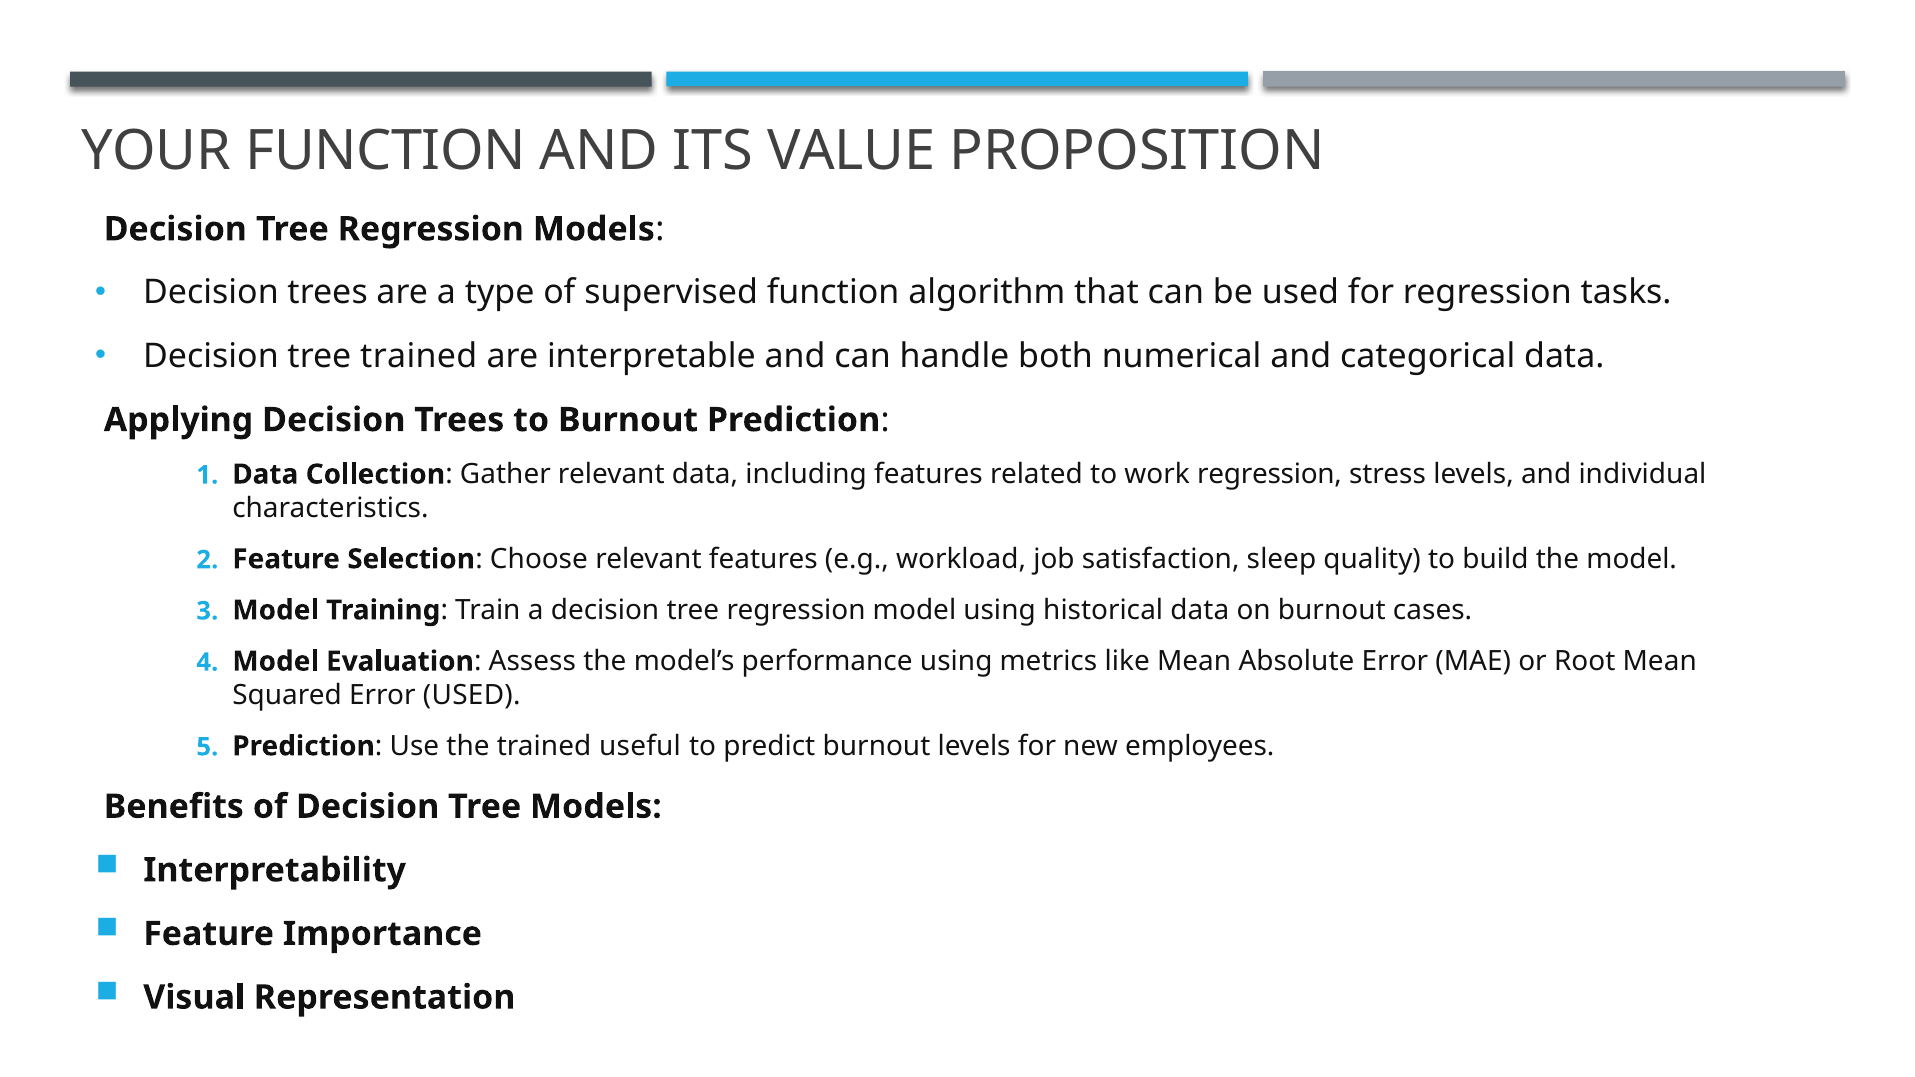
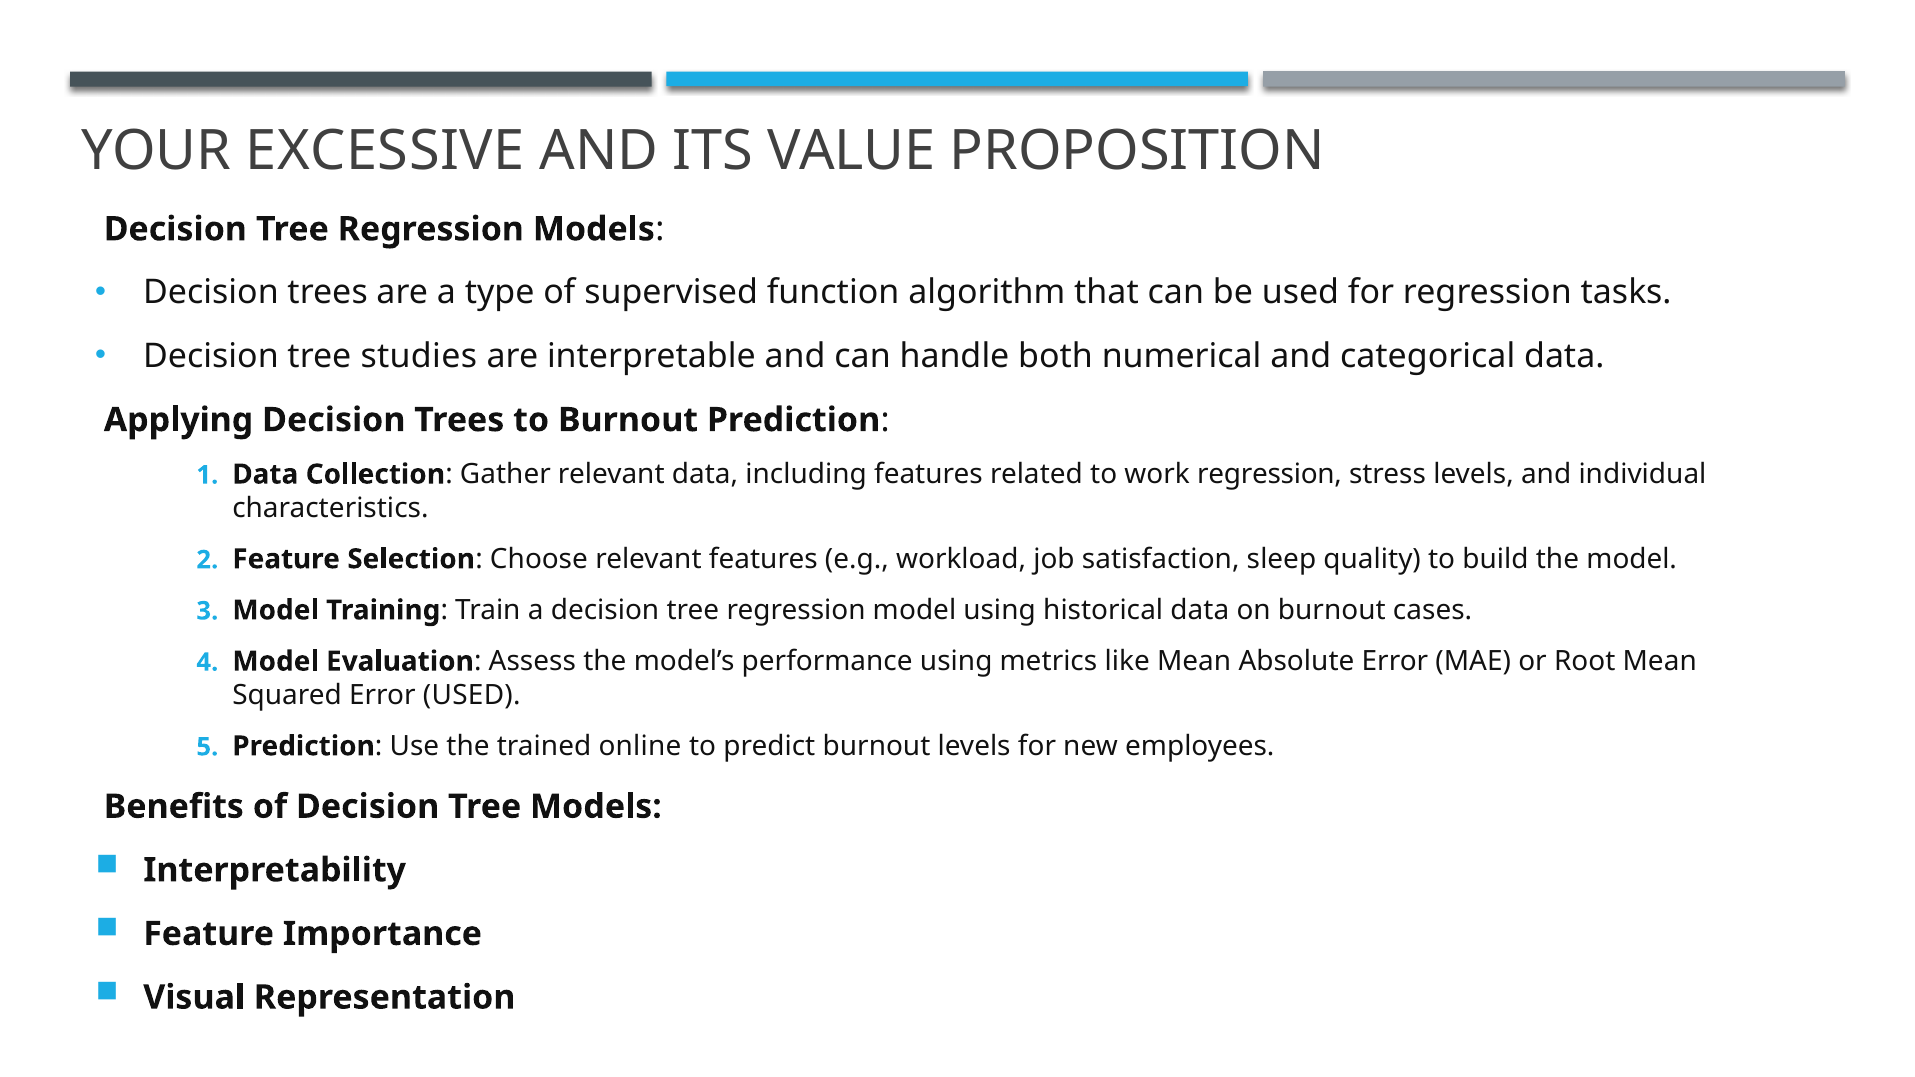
YOUR FUNCTION: FUNCTION -> EXCESSIVE (385, 151)
tree trained: trained -> studies (419, 356)
useful: useful -> online (640, 746)
